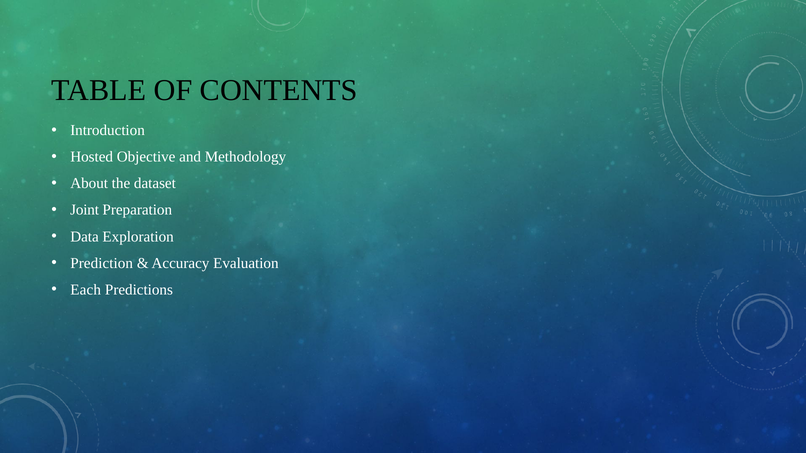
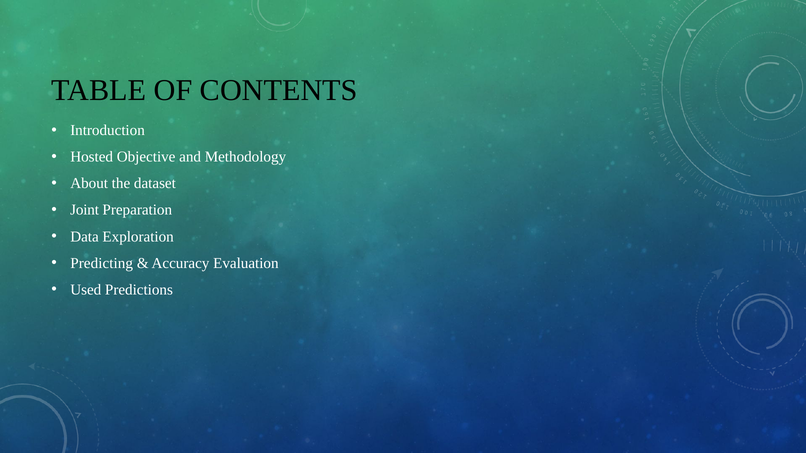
Prediction: Prediction -> Predicting (102, 263)
Each: Each -> Used (86, 290)
